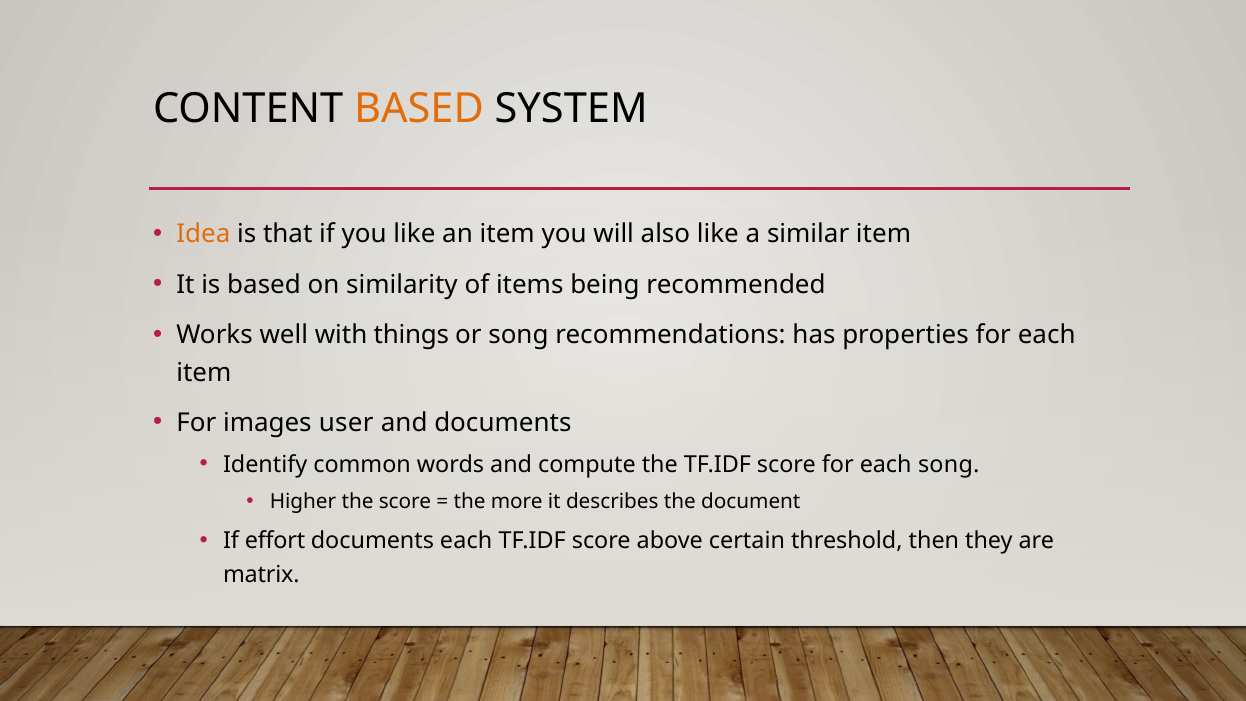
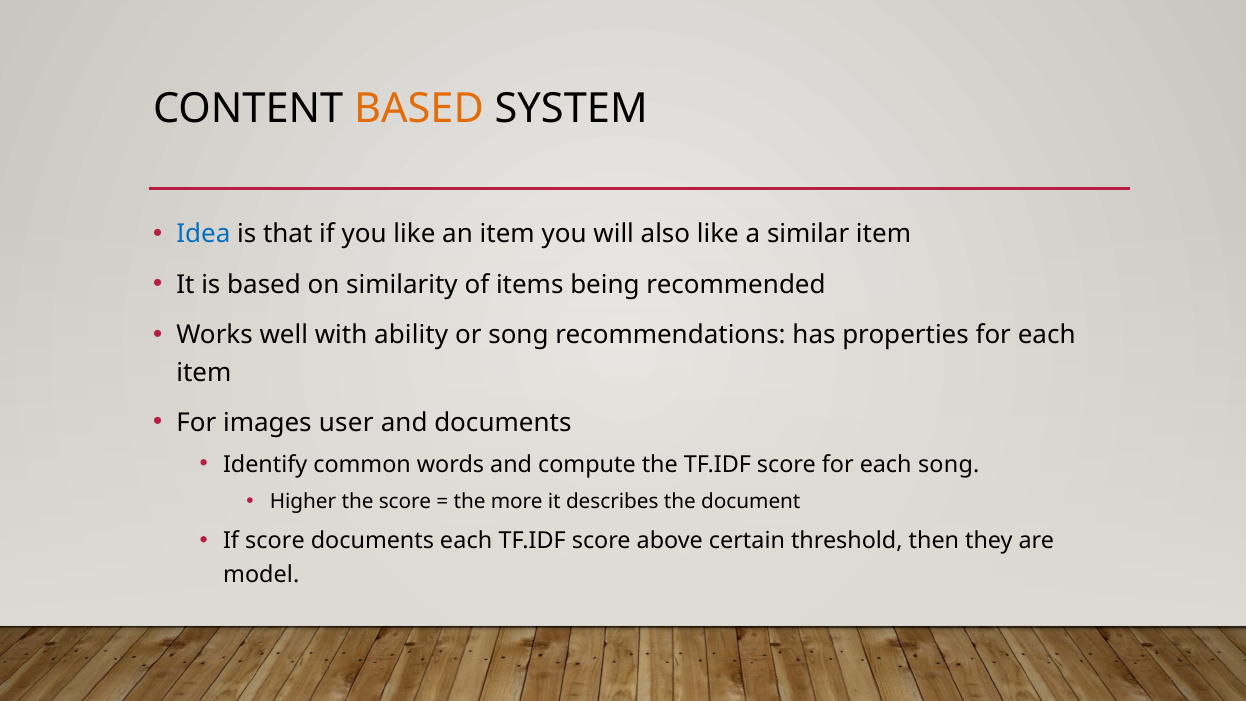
Idea colour: orange -> blue (203, 234)
things: things -> ability (411, 335)
If effort: effort -> score (275, 541)
matrix: matrix -> model (261, 574)
